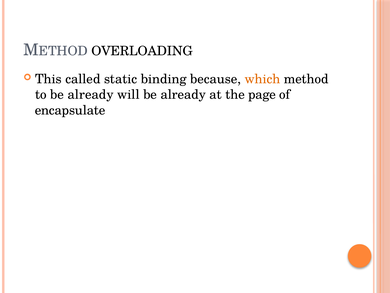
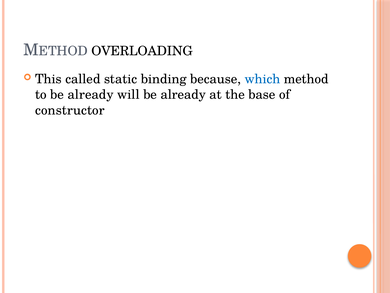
which colour: orange -> blue (262, 79)
page: page -> base (262, 95)
encapsulate: encapsulate -> constructor (70, 110)
